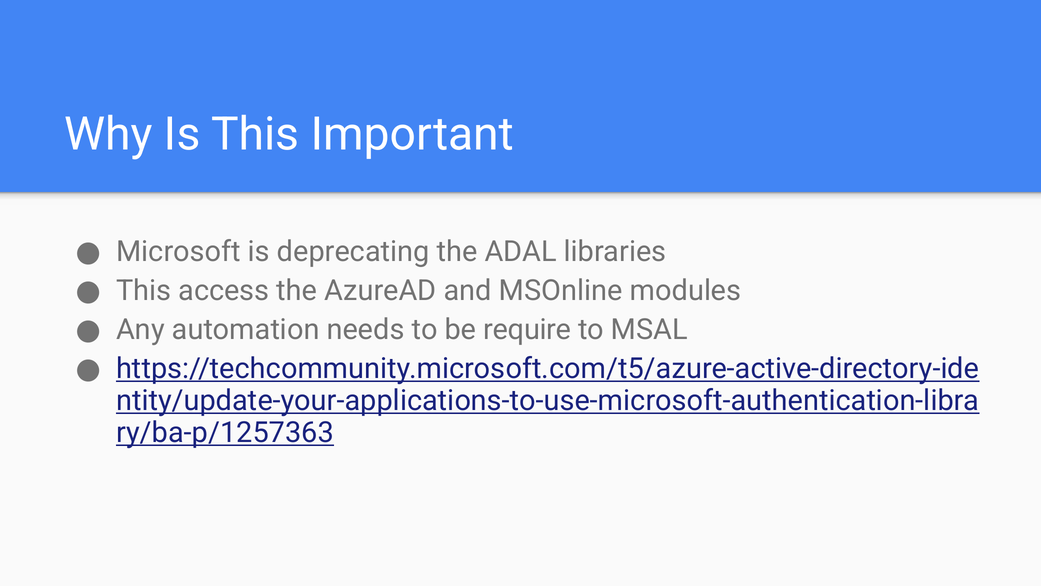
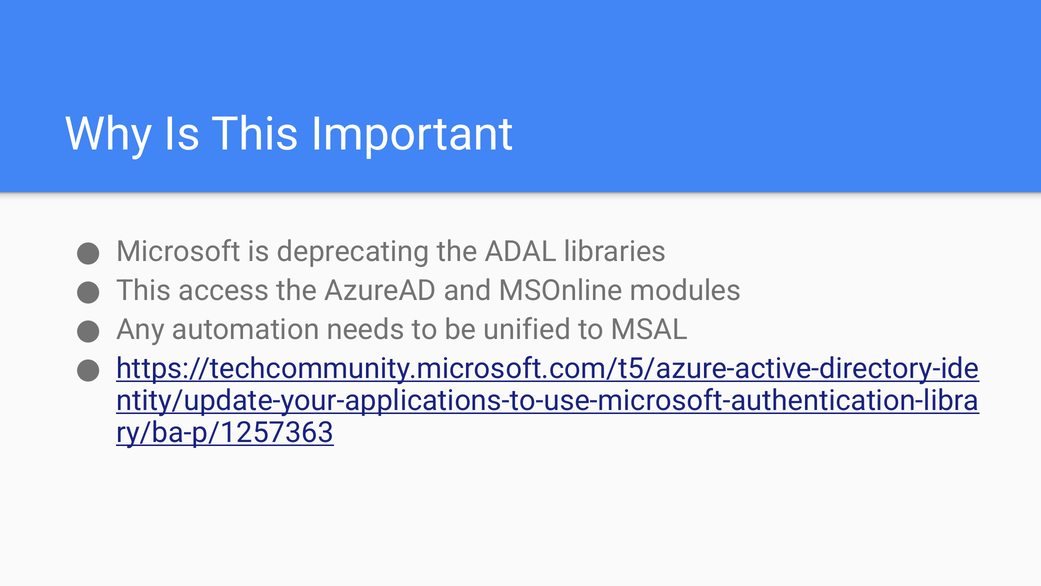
require: require -> unified (527, 330)
